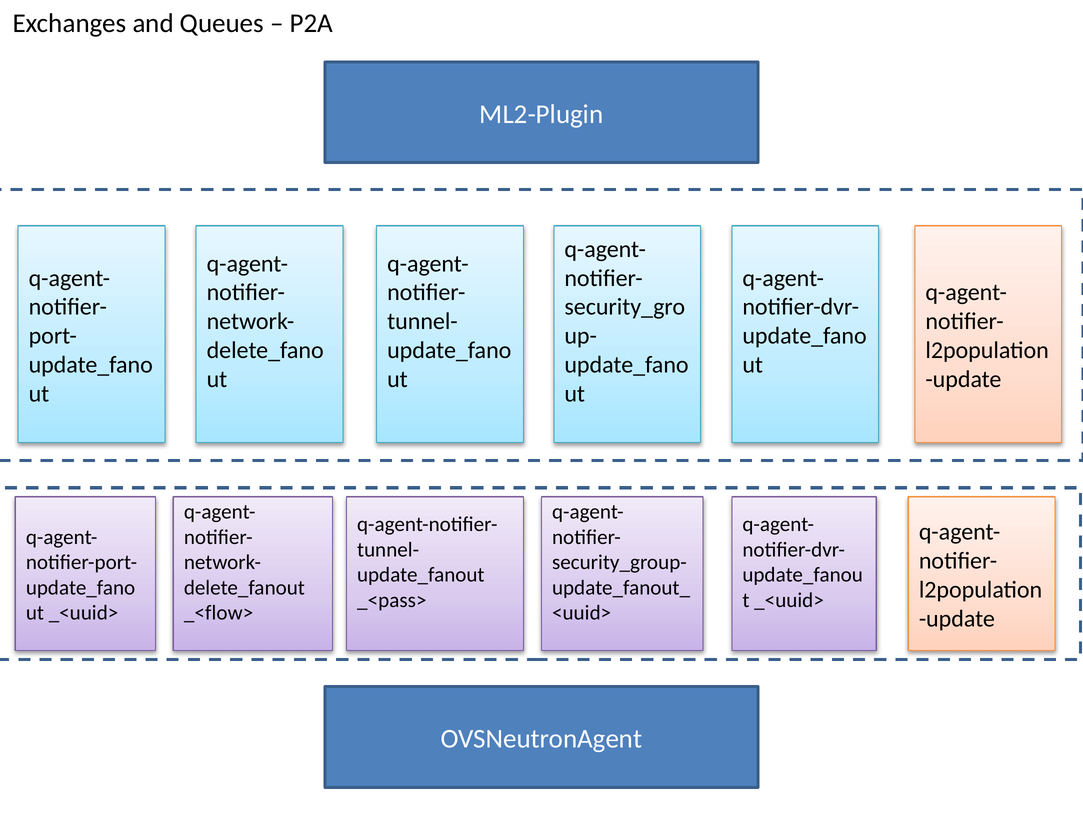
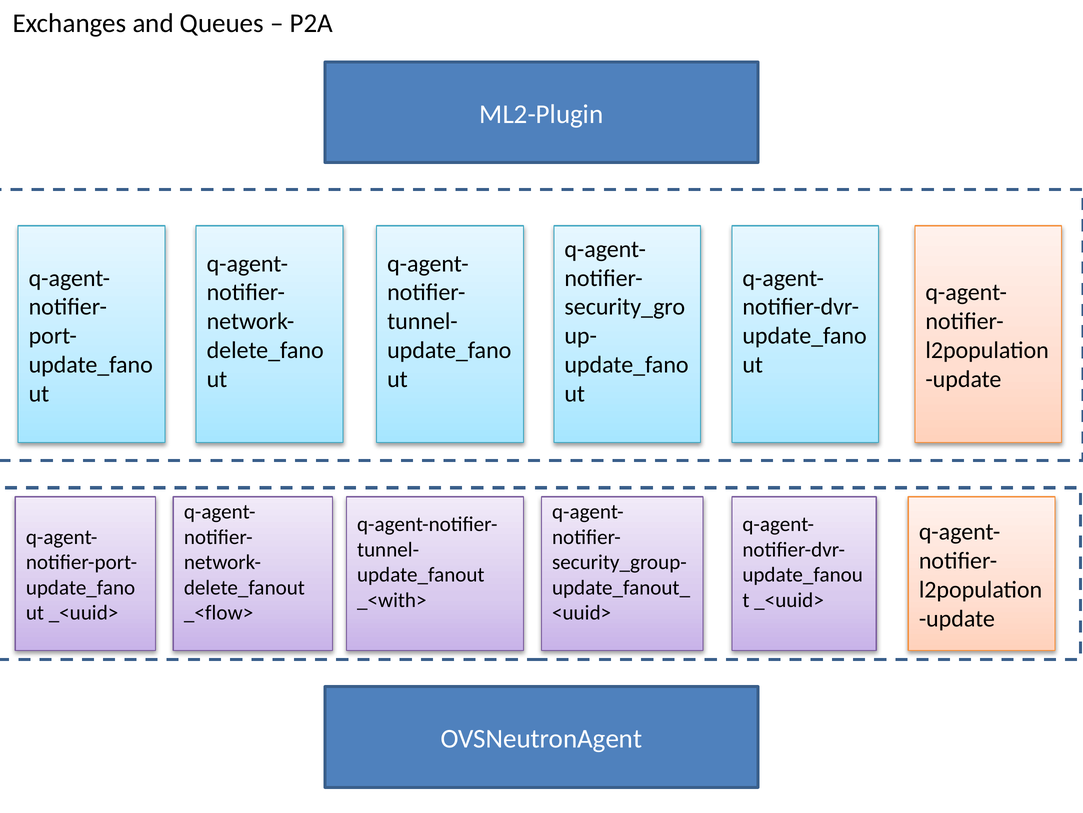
_<pass>: _<pass> -> _<with> (392, 600)
